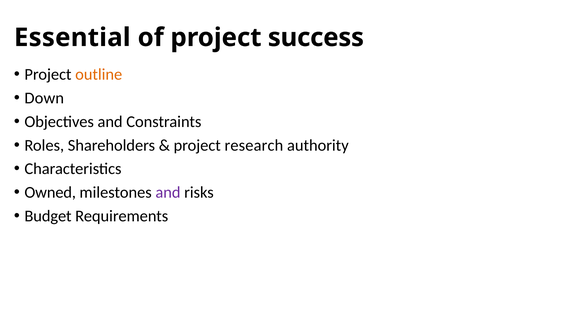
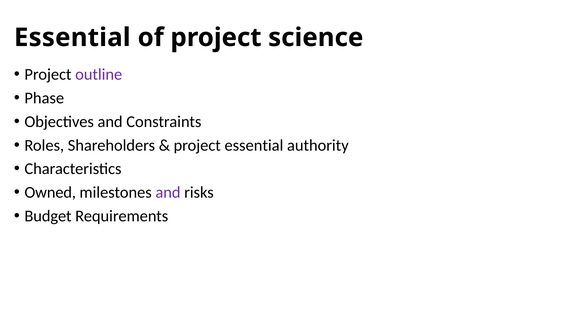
success: success -> science (316, 37)
outline colour: orange -> purple (99, 74)
Down: Down -> Phase (44, 98)
project research: research -> essential (254, 145)
